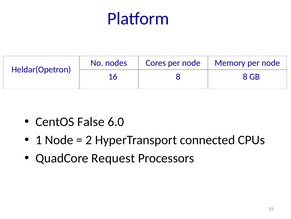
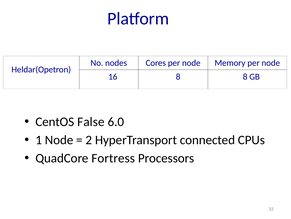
Request: Request -> Fortress (113, 158)
